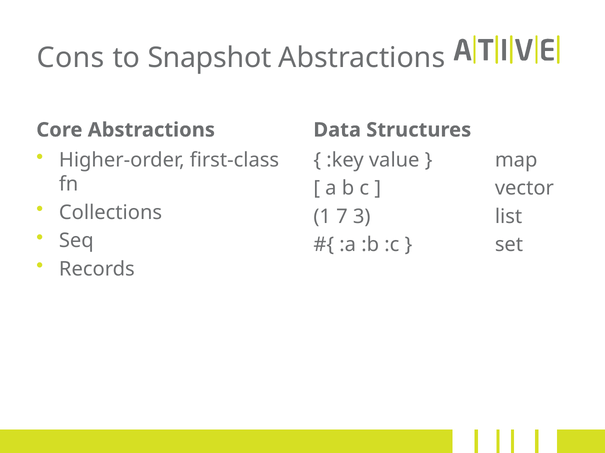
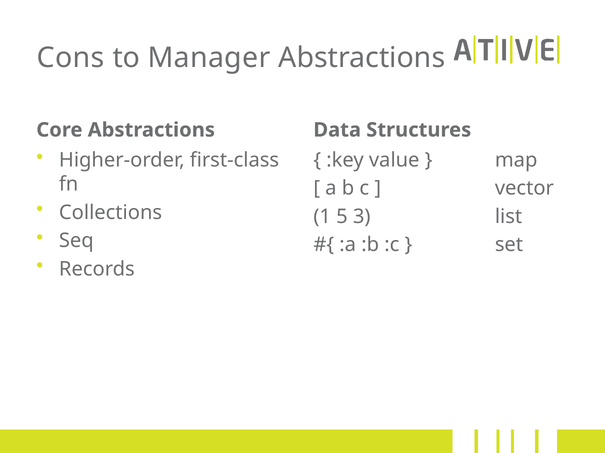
Snapshot: Snapshot -> Manager (209, 58)
7: 7 -> 5 (342, 217)
